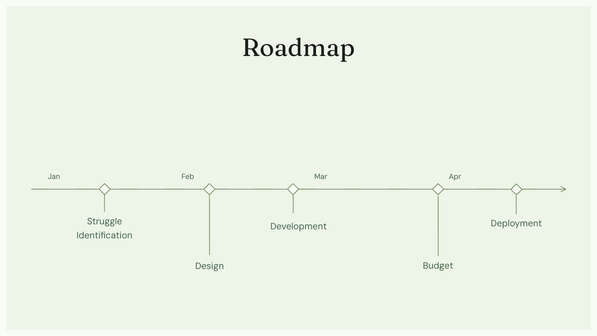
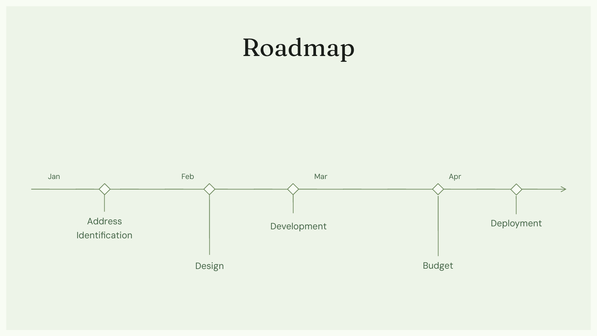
Struggle: Struggle -> Address (105, 221)
